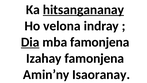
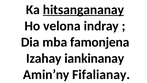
Dia underline: present -> none (30, 42)
Izahay famonjena: famonjena -> iankinanay (94, 58)
Isaoranay: Isaoranay -> Fifalianay (101, 74)
